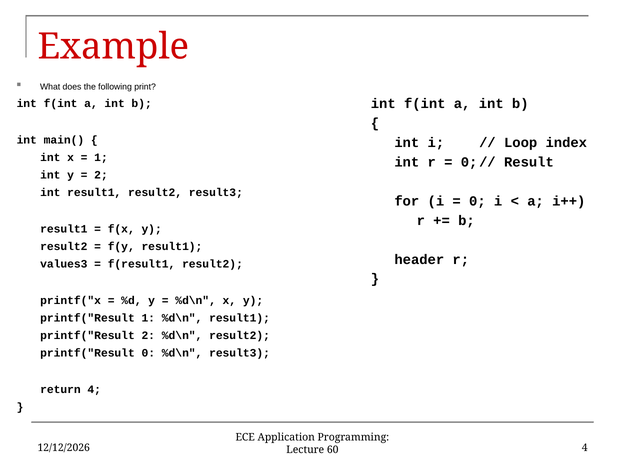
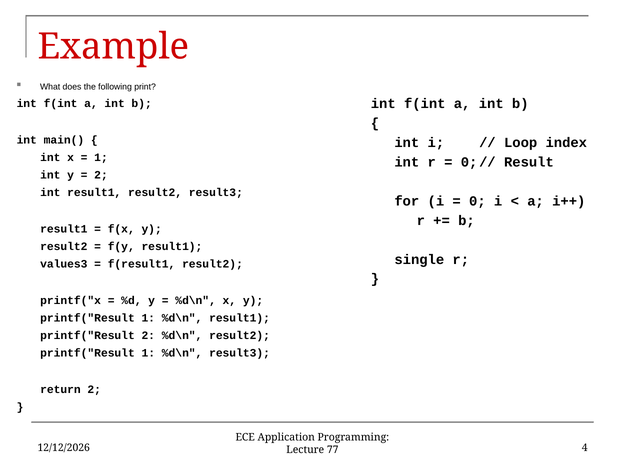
header: header -> single (419, 259)
0: 0 -> 1 (148, 353)
return 4: 4 -> 2 (94, 389)
60: 60 -> 77 (333, 450)
